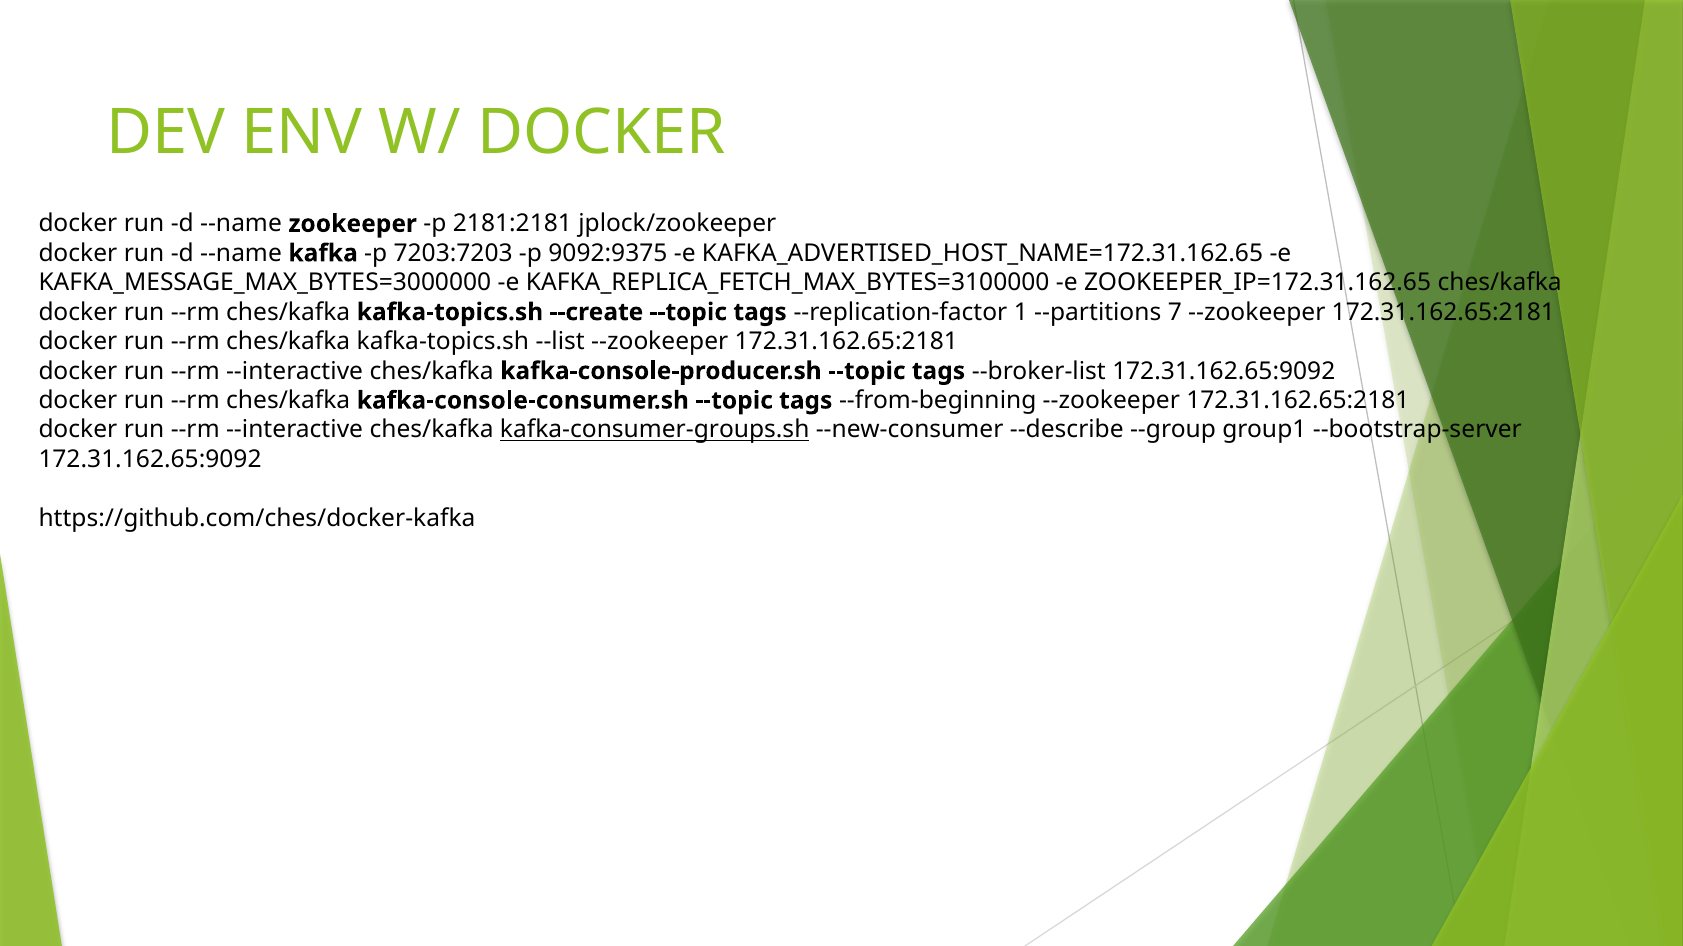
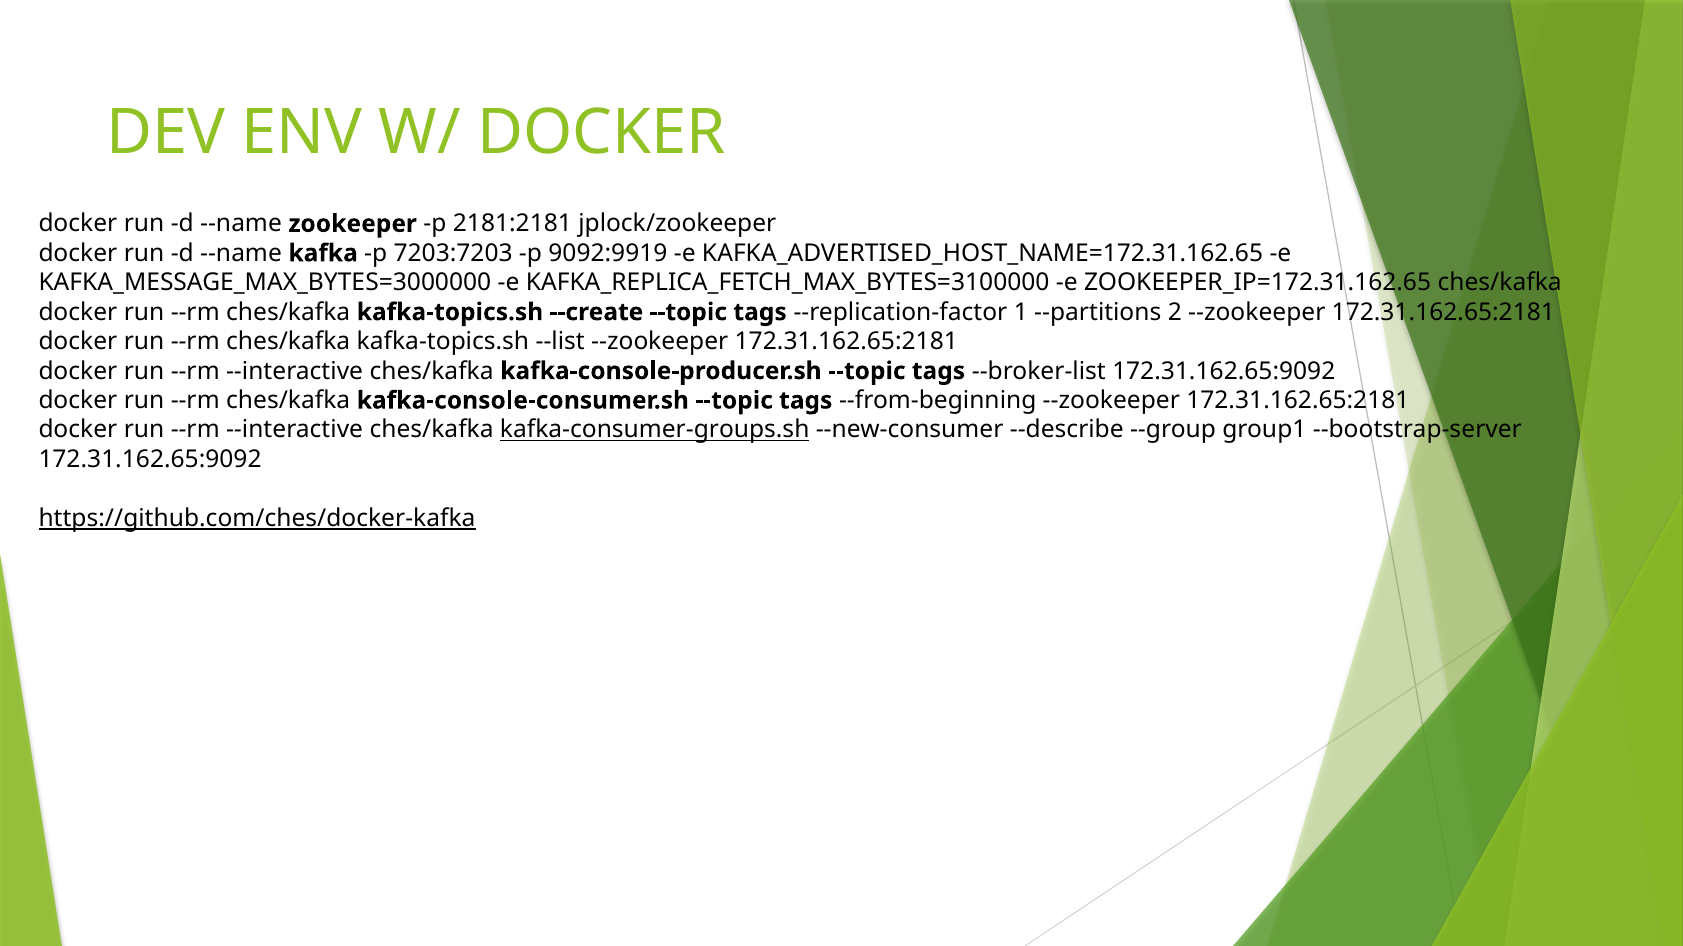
9092:9375: 9092:9375 -> 9092:9919 (608, 253)
7: 7 -> 2 (1175, 312)
https://github.com/ches/docker-kafka underline: none -> present (257, 519)
